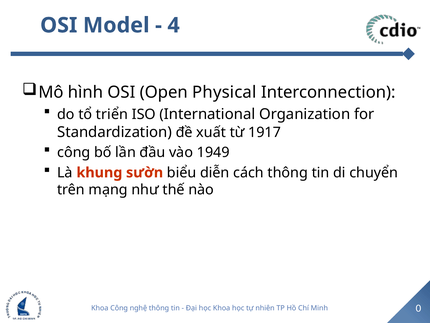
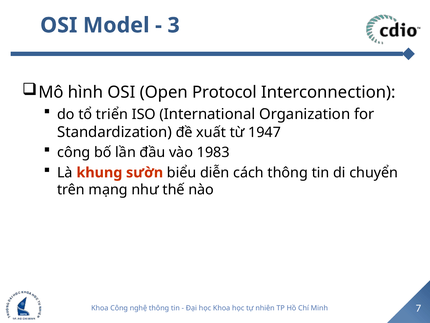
4: 4 -> 3 (174, 25)
Physical: Physical -> Protocol (225, 92)
1917: 1917 -> 1947 (265, 132)
1949: 1949 -> 1983 (213, 152)
0: 0 -> 7 (418, 308)
